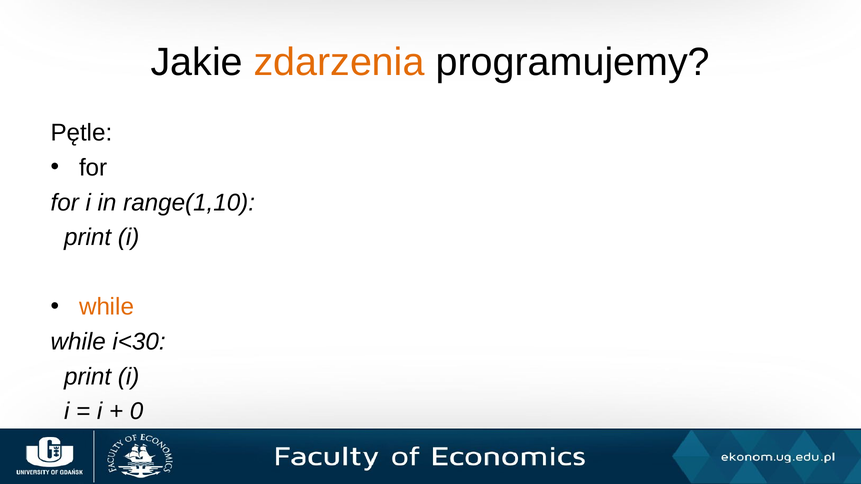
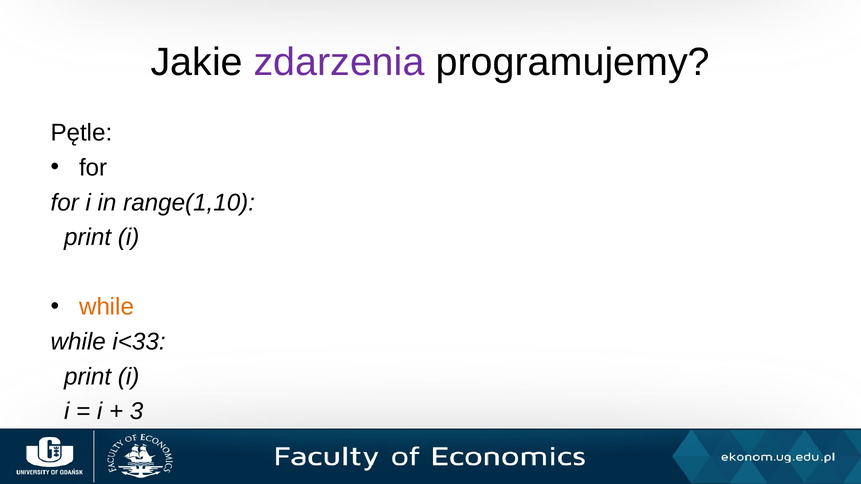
zdarzenia colour: orange -> purple (339, 63)
i<30: i<30 -> i<33 (139, 342)
0: 0 -> 3 (137, 412)
